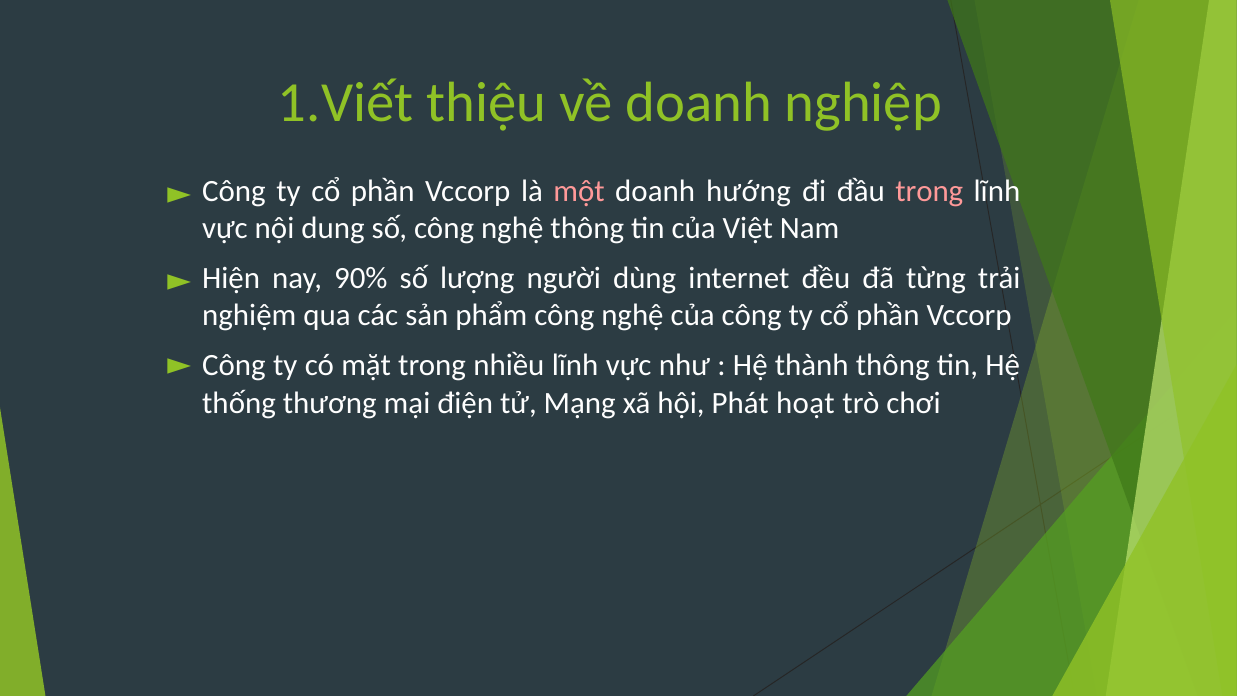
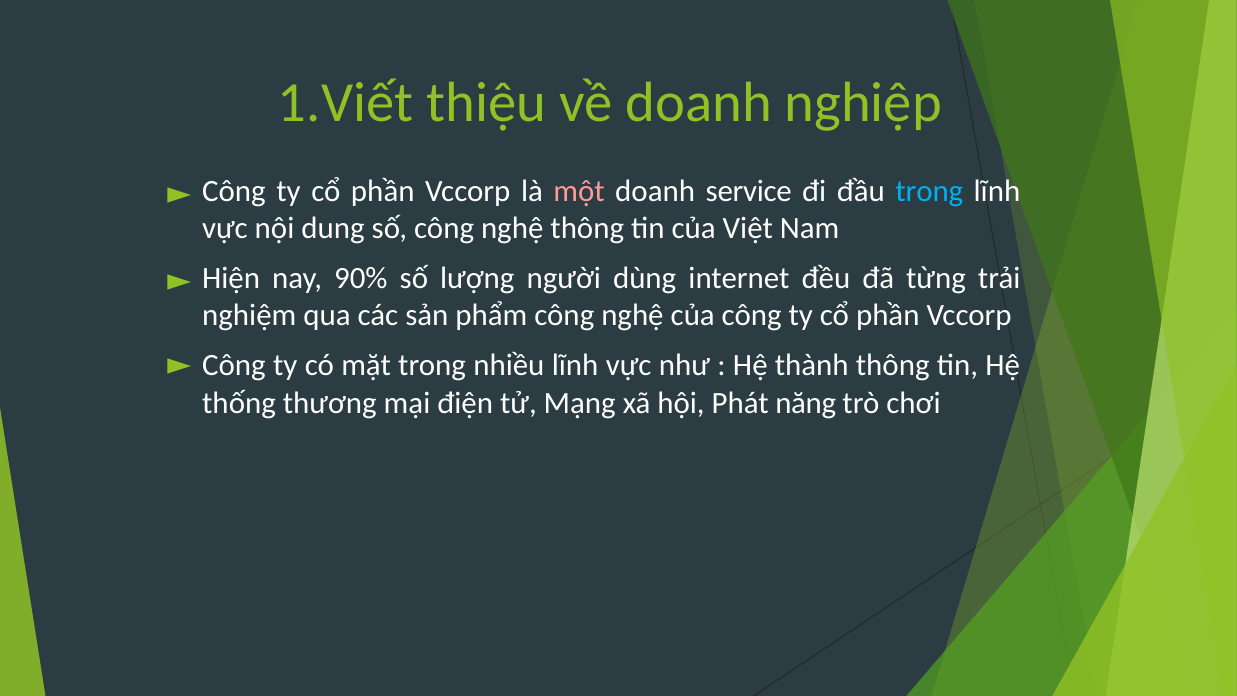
hướng: hướng -> service (749, 191)
trong colour: pink -> light blue (929, 191)
hoạt: hoạt -> năng (806, 403)
